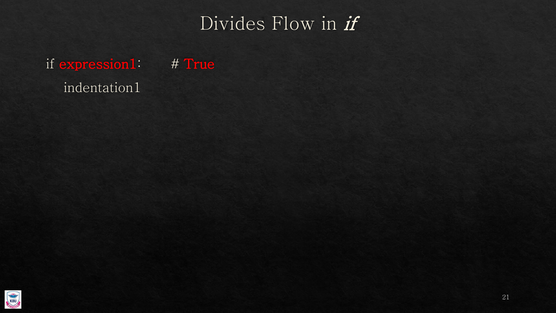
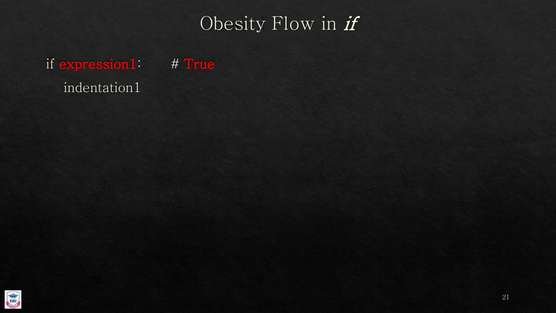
Divides: Divides -> Obesity (233, 24)
